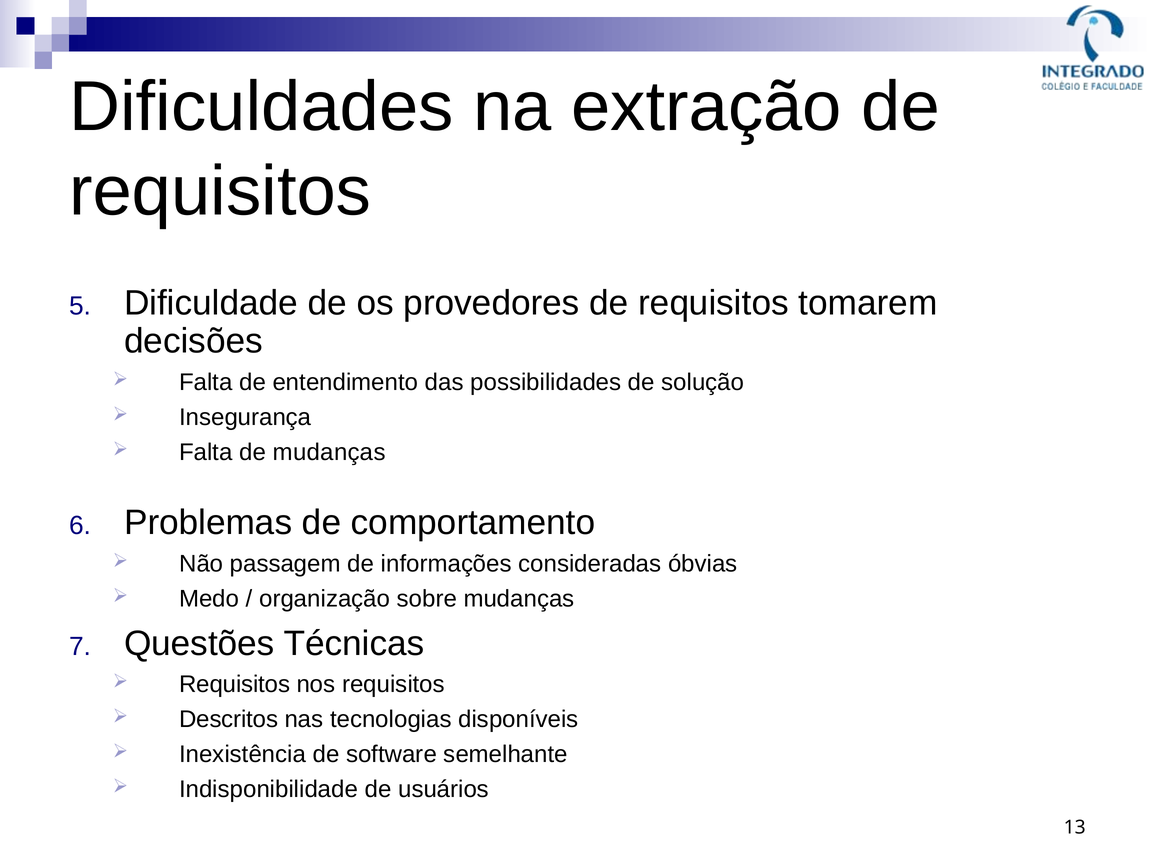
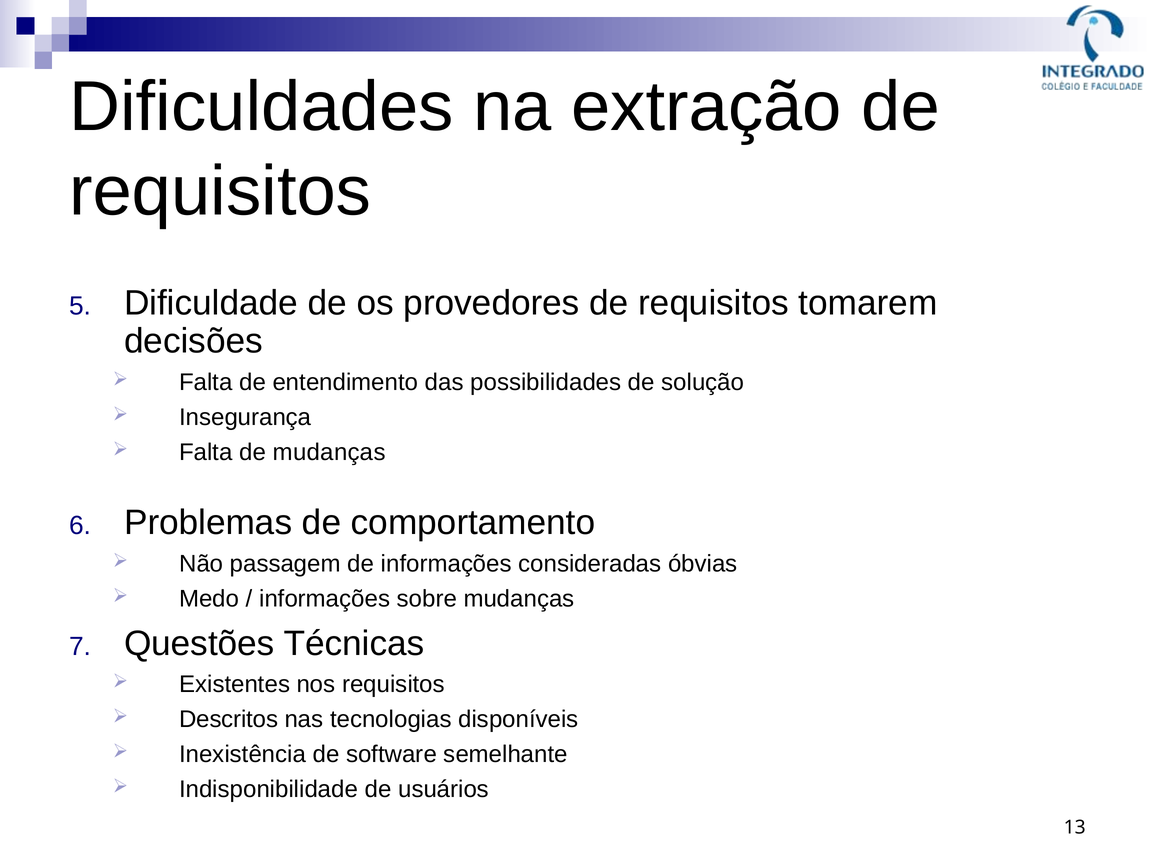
organização: organização -> informações (325, 599)
Requisitos: Requisitos -> Existentes (235, 685)
